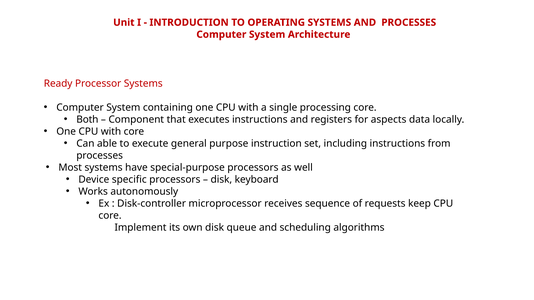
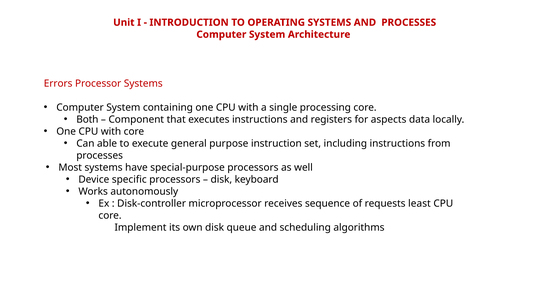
Ready: Ready -> Errors (58, 84)
keep: keep -> least (419, 204)
